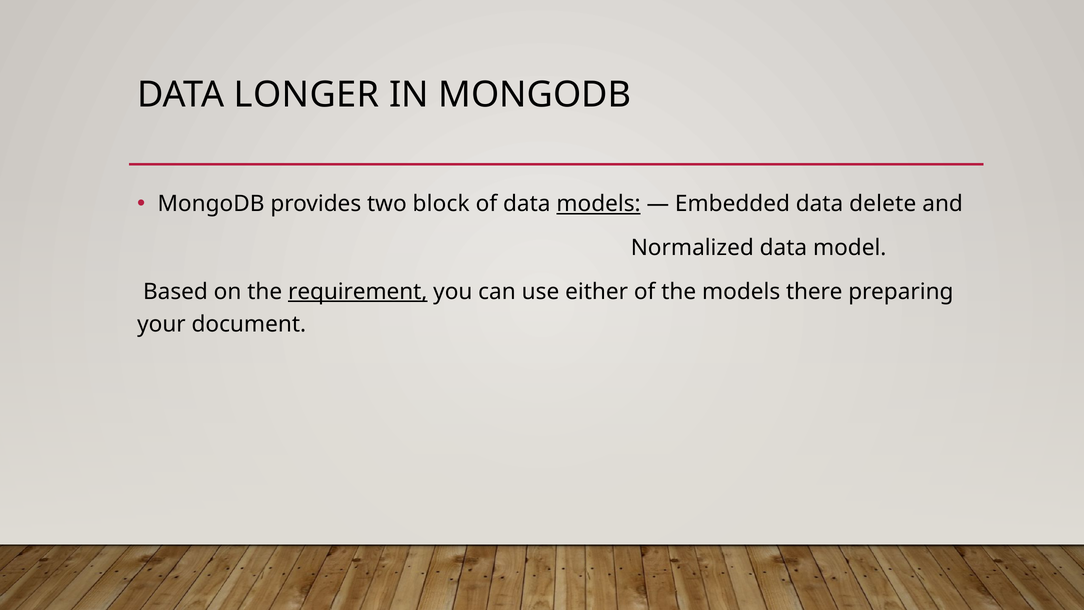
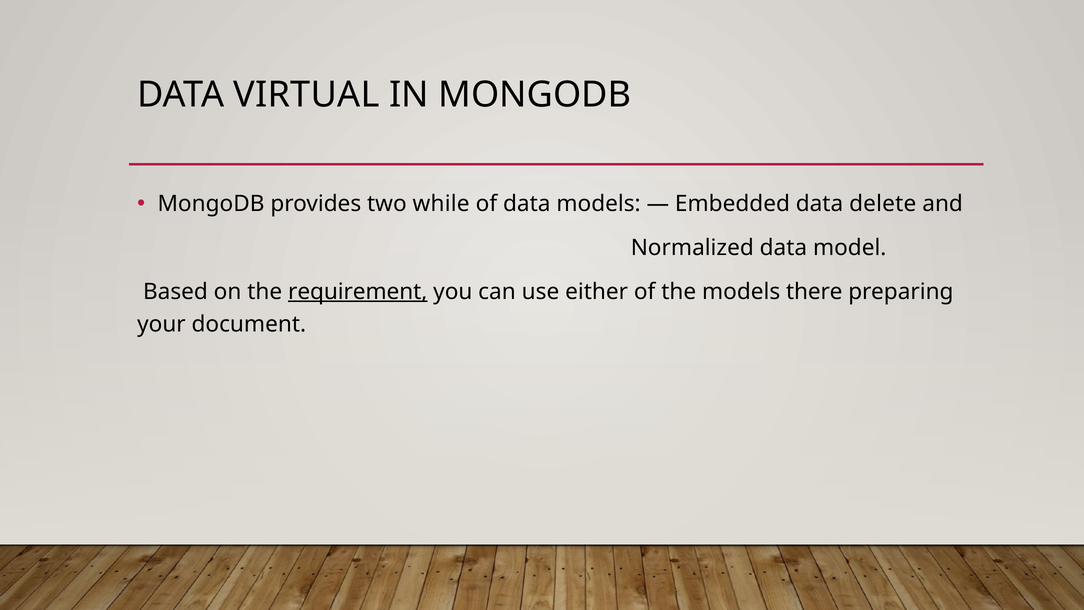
LONGER: LONGER -> VIRTUAL (307, 95)
block: block -> while (441, 204)
models underline: present -> none (599, 204)
